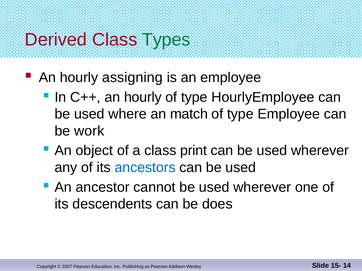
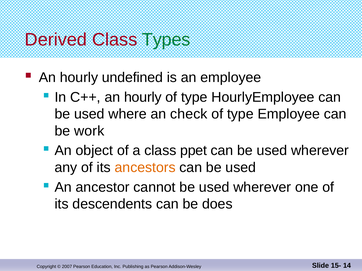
assigning: assigning -> undefined (132, 78)
match: match -> check (189, 114)
print: print -> ppet (194, 151)
ancestors colour: blue -> orange (145, 168)
